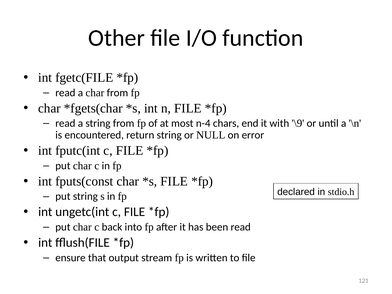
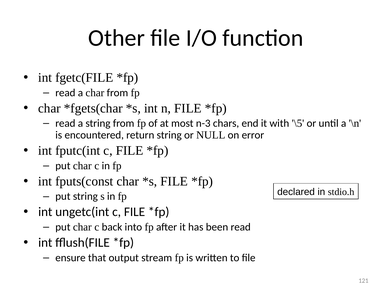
n-4: n-4 -> n-3 (203, 123)
\9: \9 -> \5 (298, 123)
